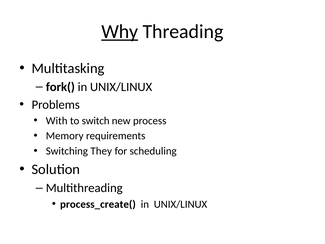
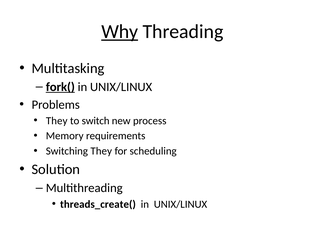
fork( underline: none -> present (60, 87)
With: With -> They (57, 121)
process_create(: process_create( -> threads_create( (98, 204)
